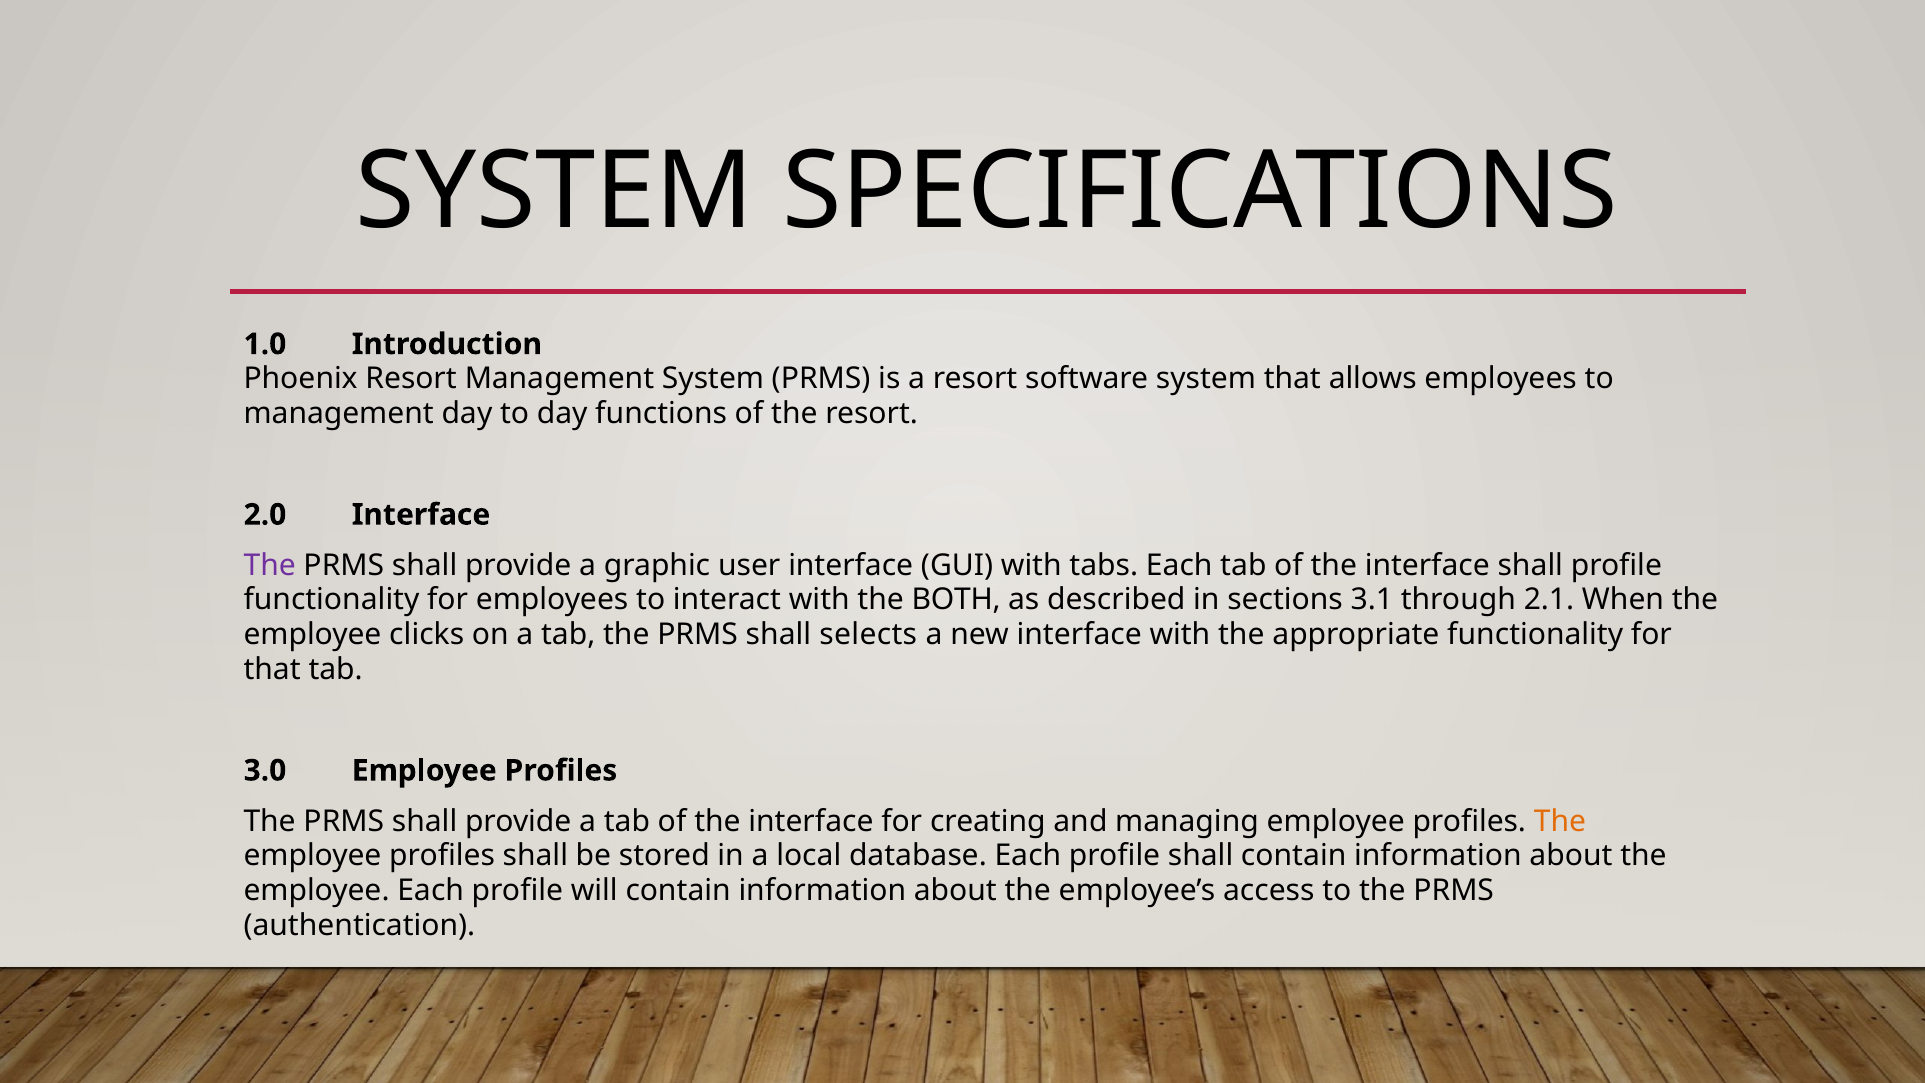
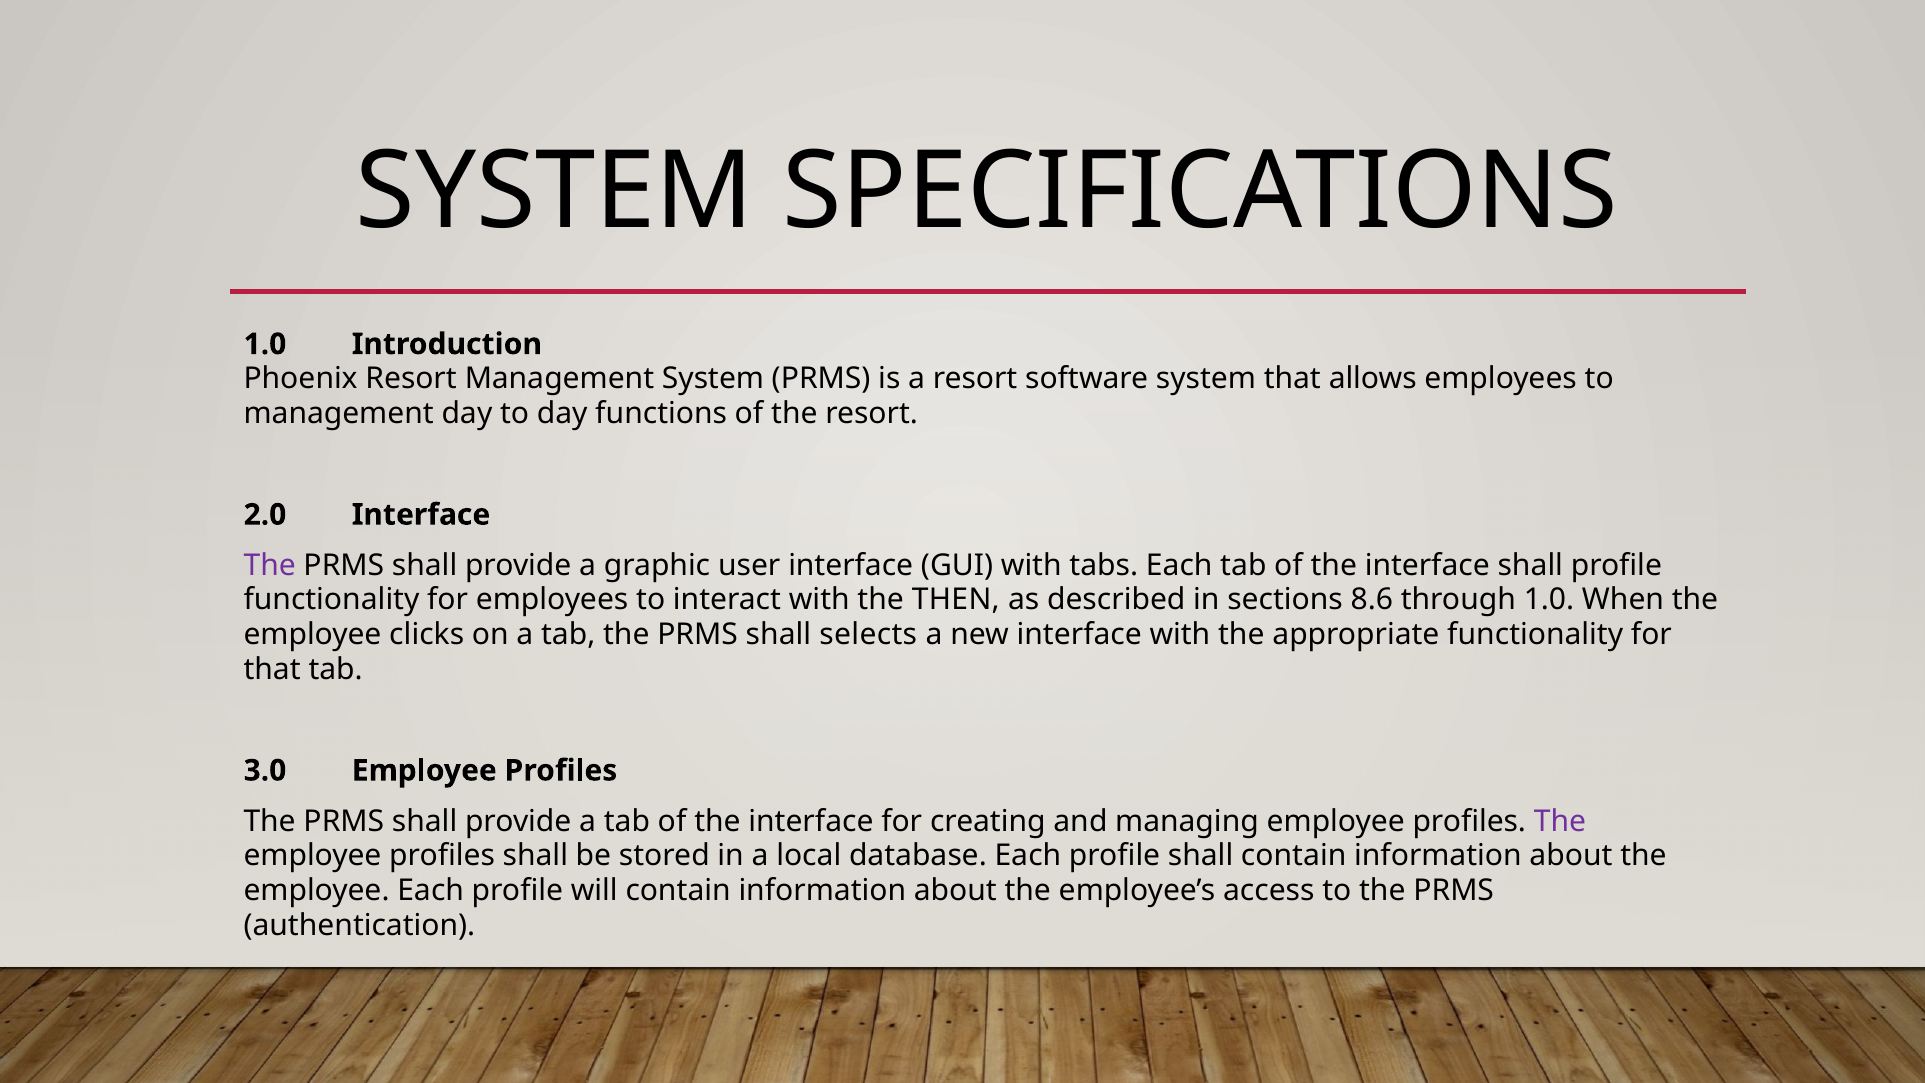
BOTH: BOTH -> THEN (956, 600)
3.1: 3.1 -> 8.6 (1372, 600)
through 2.1: 2.1 -> 1.0 (1549, 600)
The colour: orange -> purple (1560, 821)
